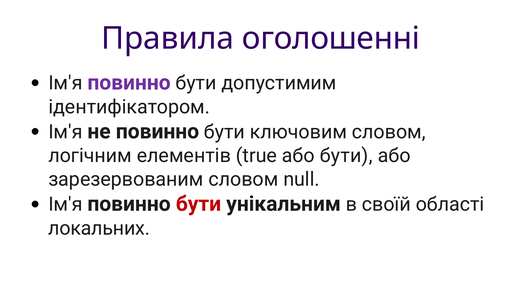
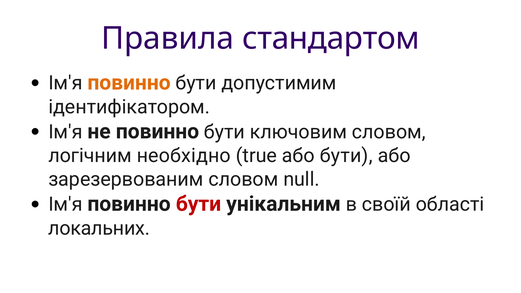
оголошенні: оголошенні -> стандартом (331, 38)
повинно colour: purple -> orange (129, 83)
елементів: елементів -> необхідно (184, 156)
